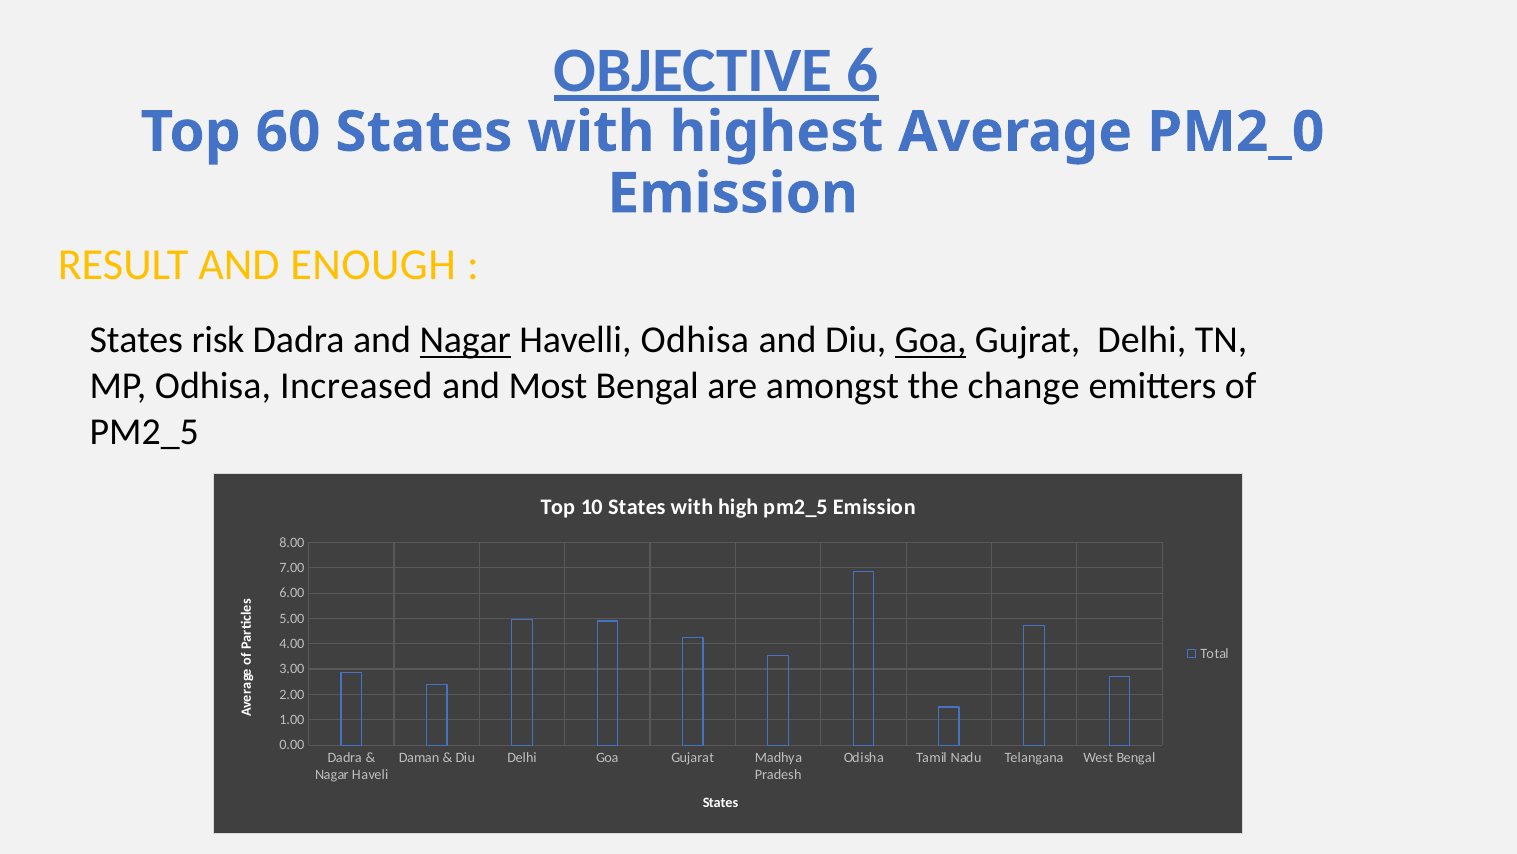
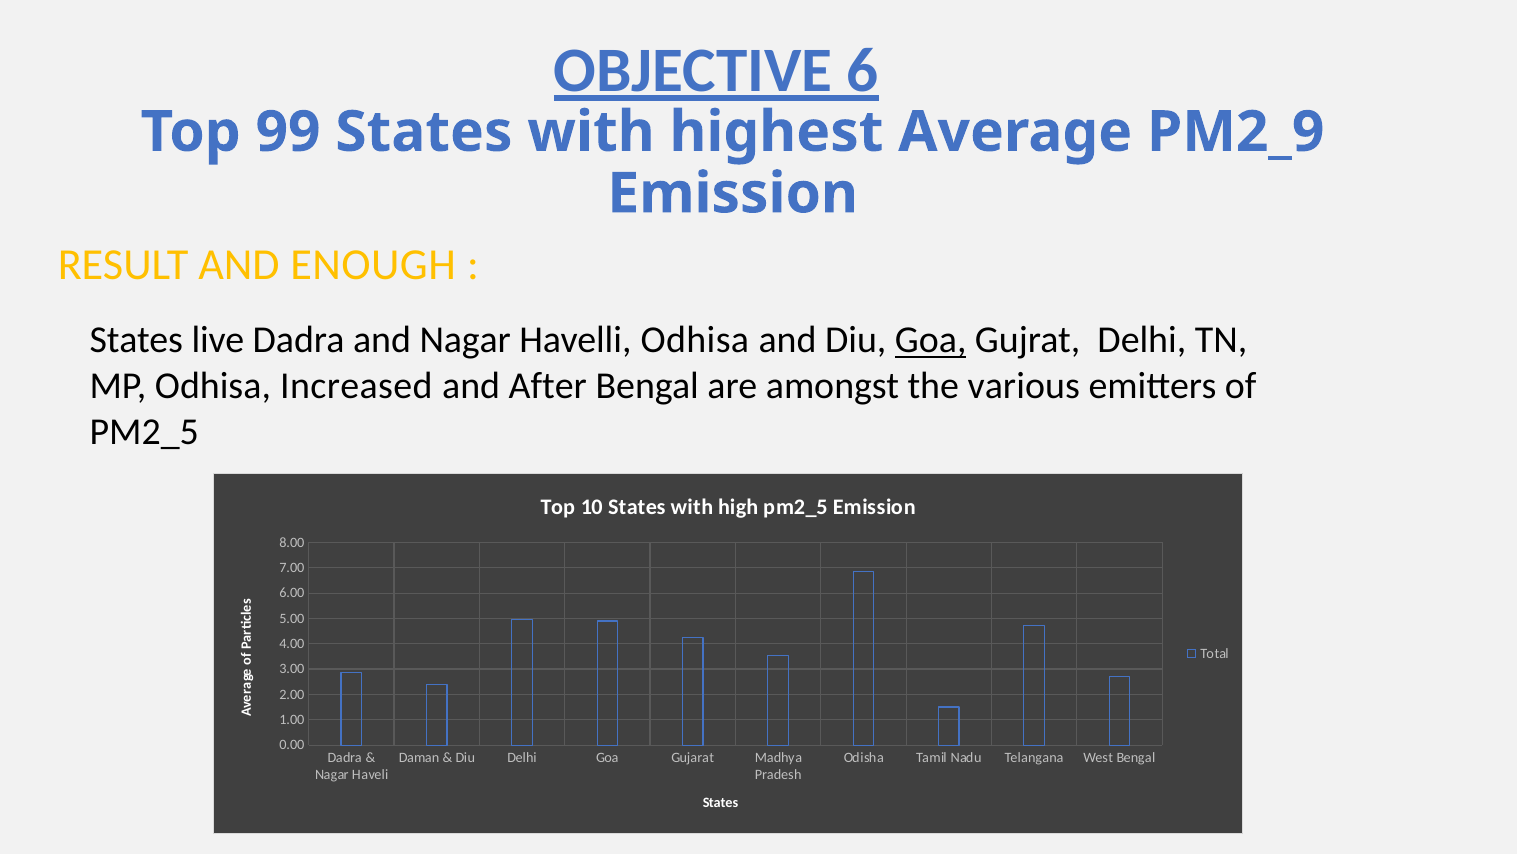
60: 60 -> 99 (288, 132)
PM2_0: PM2_0 -> PM2_9 (1236, 132)
risk: risk -> live (218, 340)
Nagar underline: present -> none (465, 340)
Most: Most -> After (548, 386)
change: change -> various (1024, 386)
